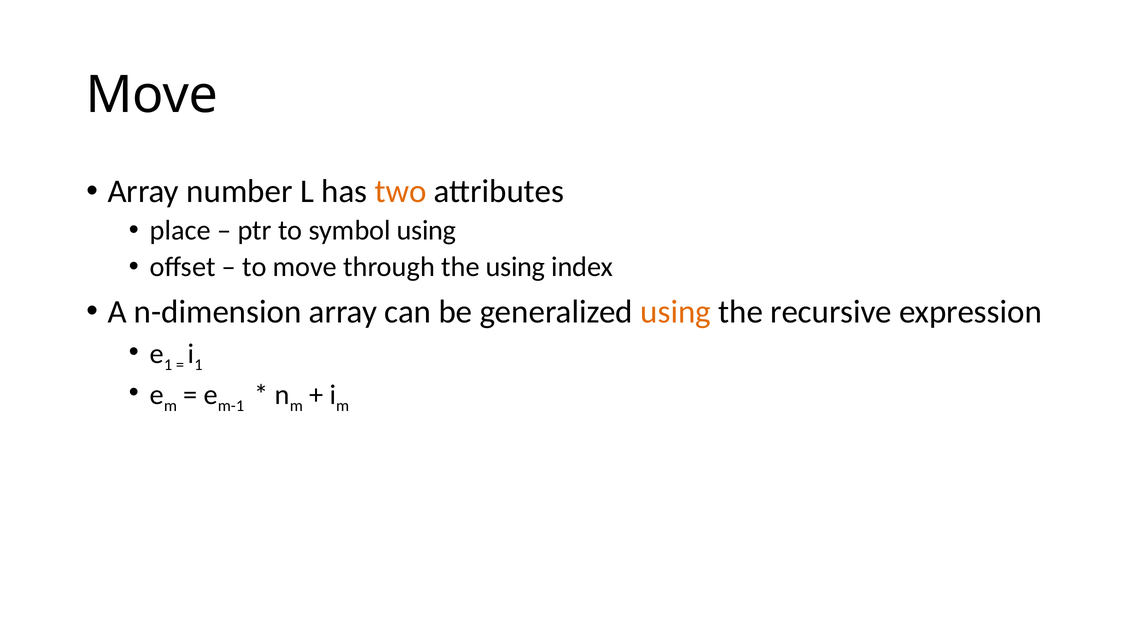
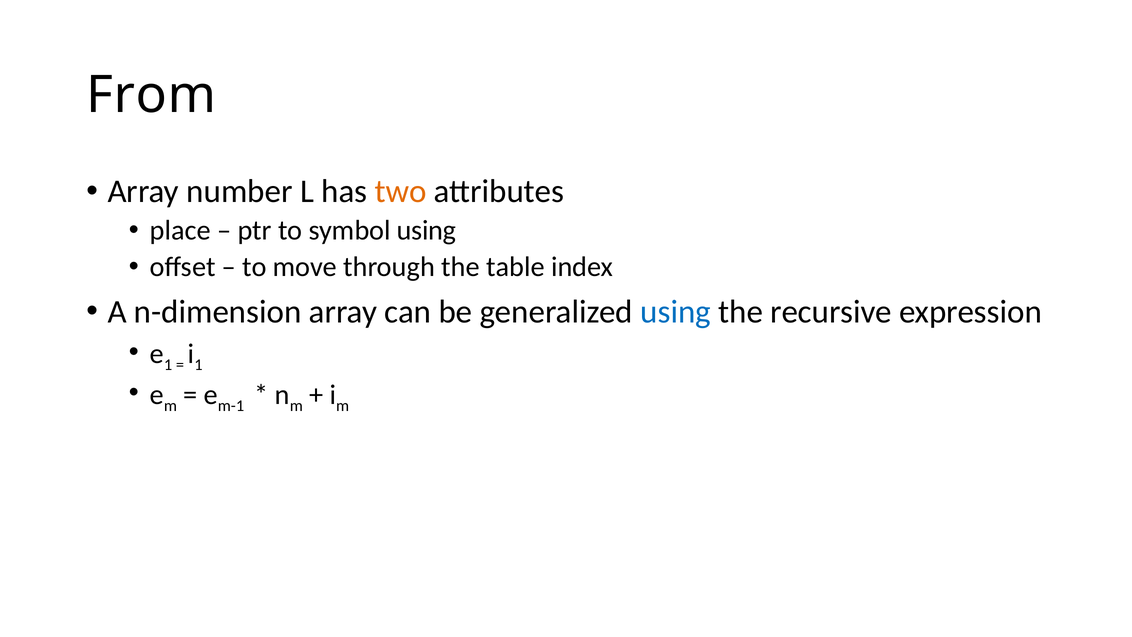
Move: Move -> From (151, 95)
the using: using -> table (515, 267)
using colour: orange -> blue (676, 312)
